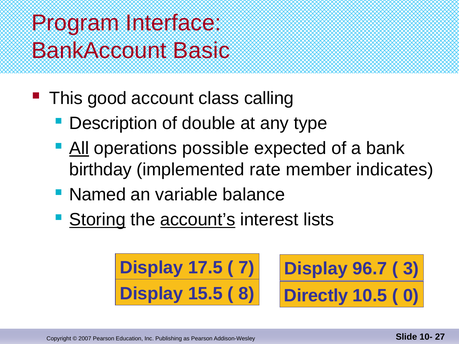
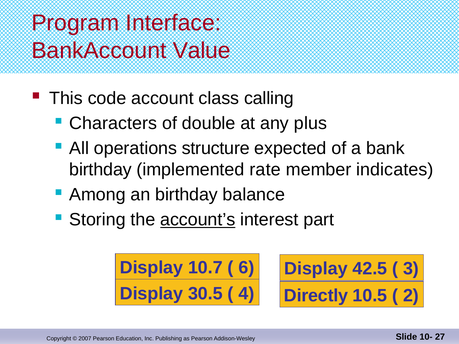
Basic: Basic -> Value (202, 51)
good: good -> code (107, 98)
Description: Description -> Characters (113, 123)
type: type -> plus (311, 123)
All underline: present -> none (79, 148)
possible: possible -> structure (216, 148)
Named: Named -> Among (97, 195)
an variable: variable -> birthday (187, 195)
Storing underline: present -> none (97, 220)
lists: lists -> part (319, 220)
17.5: 17.5 -> 10.7 (205, 268)
7: 7 -> 6 (246, 268)
96.7: 96.7 -> 42.5 (370, 269)
15.5: 15.5 -> 30.5 (205, 294)
8: 8 -> 4 (246, 294)
0: 0 -> 2 (411, 296)
